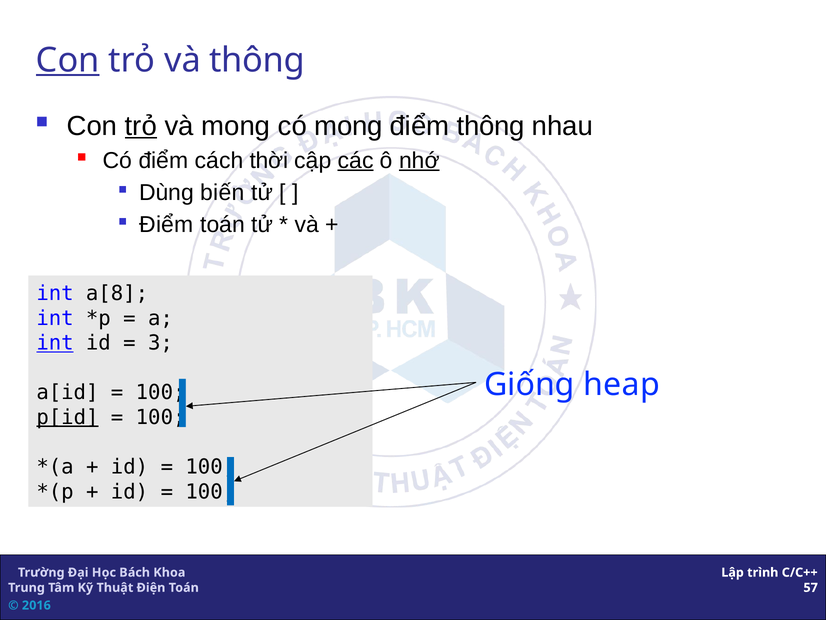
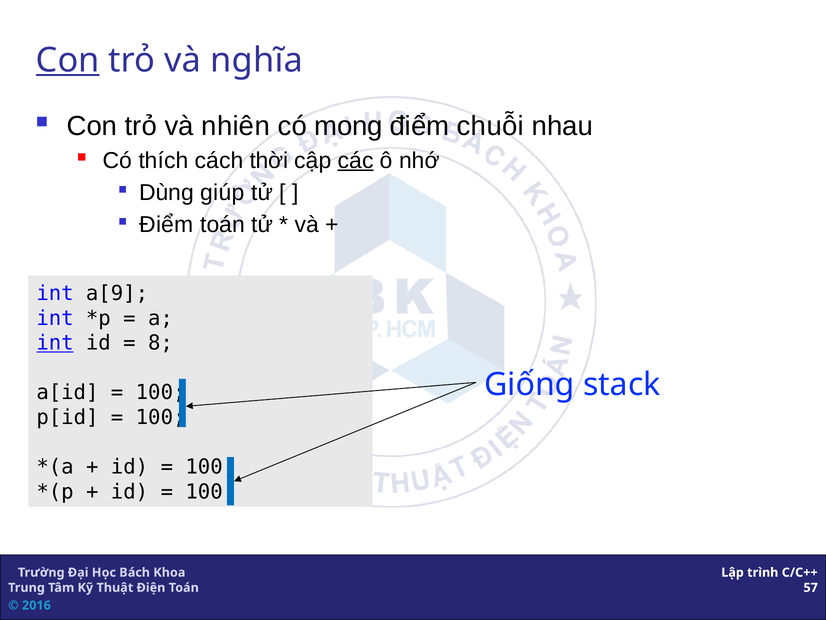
và thông: thông -> nghĩa (257, 60)
trỏ underline: present -> none (141, 126)
và mong: mong -> nhiên (236, 126)
điểm thông: thông -> chuỗi (490, 126)
Có điểm: điểm -> thích (163, 160)
nhớ underline: present -> none (419, 160)
biến: biến -> giúp (222, 193)
a[8: a[8 -> a[9 (117, 293)
3: 3 -> 8 (160, 343)
heap: heap -> stack (622, 384)
p[id underline: present -> none (67, 417)
